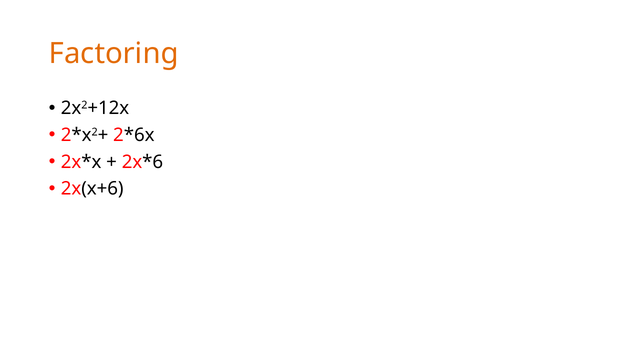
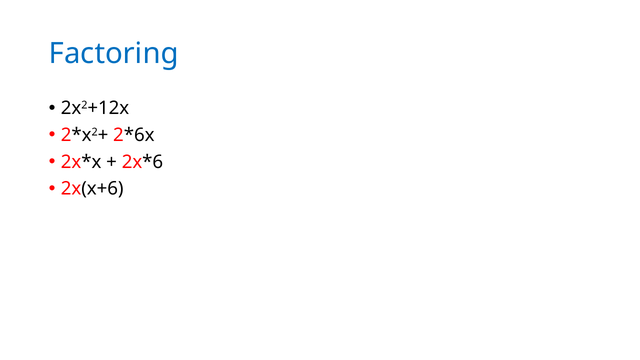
Factoring colour: orange -> blue (114, 54)
